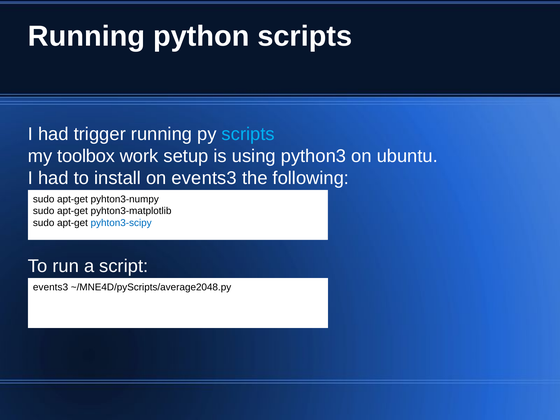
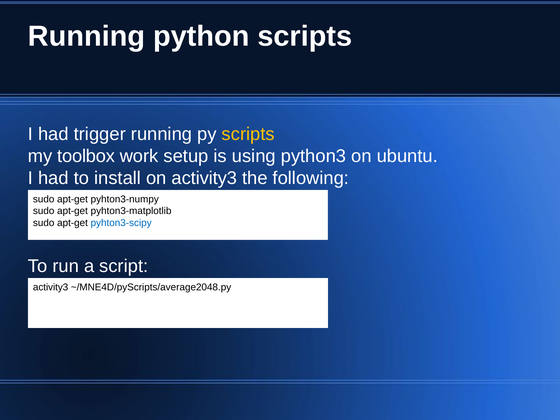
scripts colour: light blue -> yellow (248, 134)
on events3: events3 -> activity3 (204, 178)
events3: events3 -> activity3 (51, 287)
